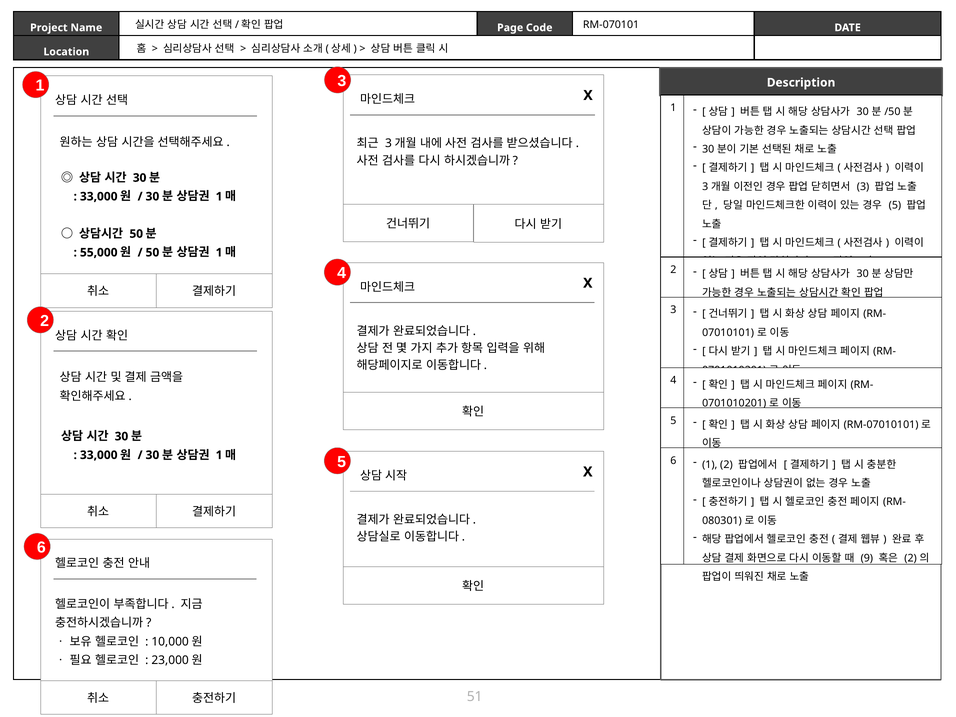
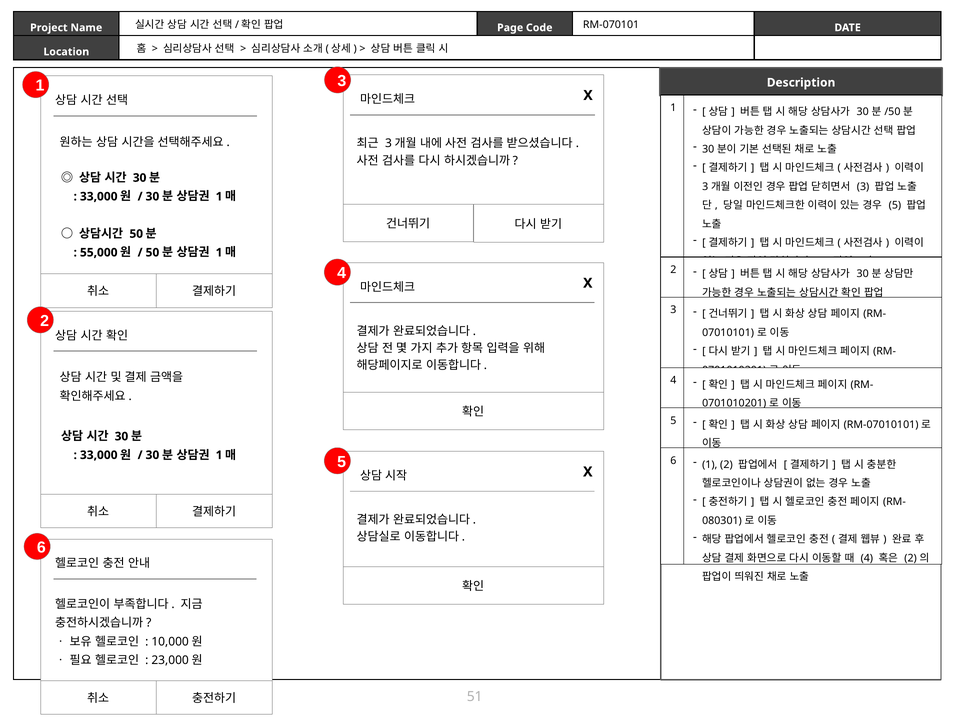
9: 9 -> 4 (867, 558)
